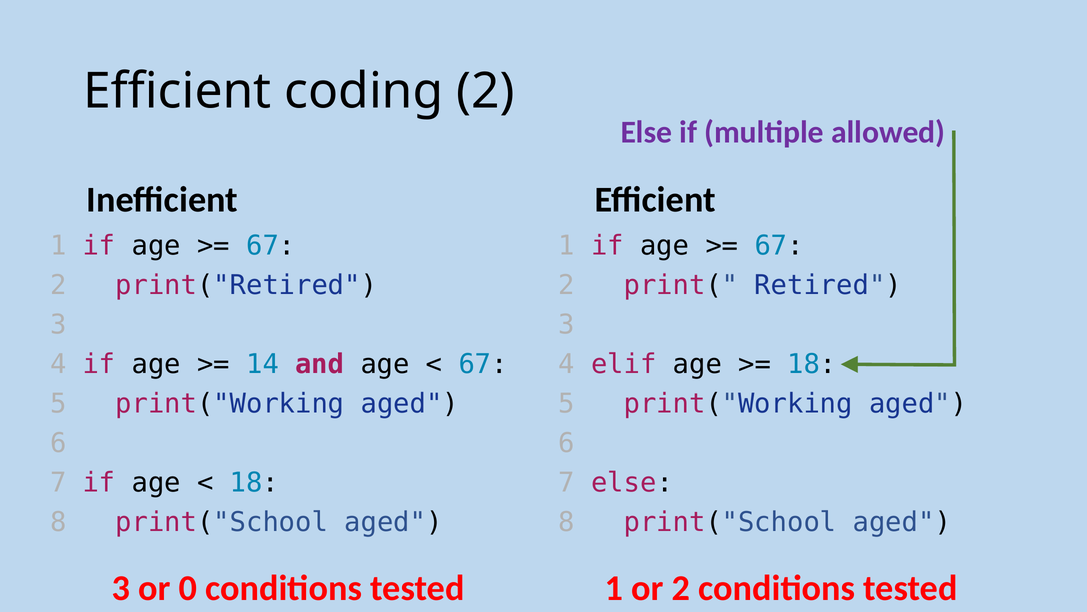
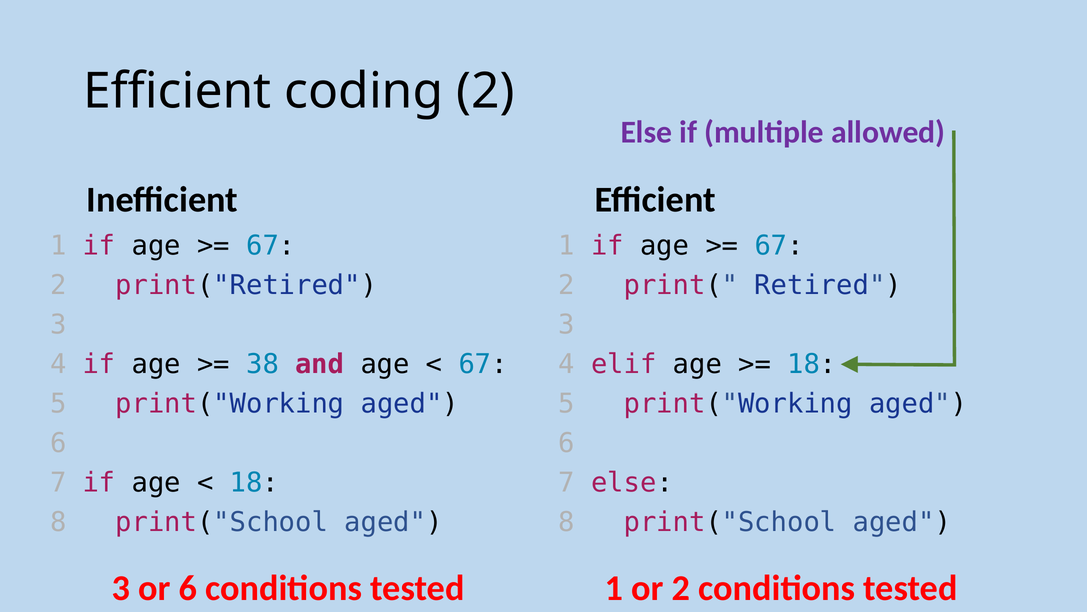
14: 14 -> 38 (263, 364)
or 0: 0 -> 6 (188, 588)
